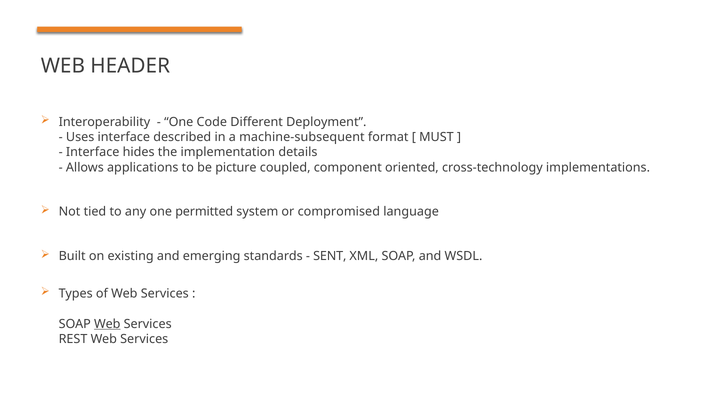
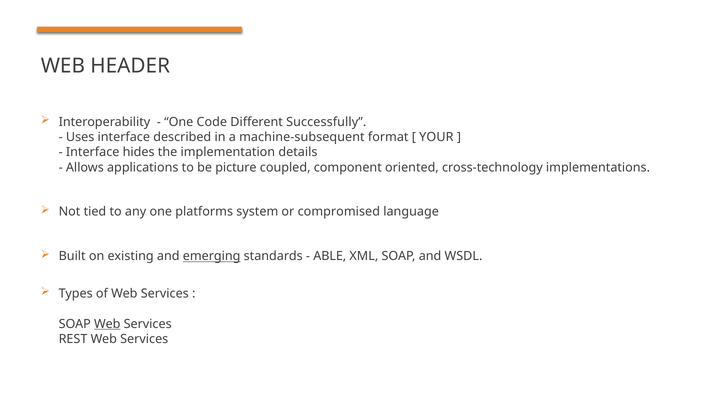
Deployment: Deployment -> Successfully (326, 122)
MUST: MUST -> YOUR (436, 137)
permitted: permitted -> platforms (204, 211)
emerging underline: none -> present (212, 256)
SENT: SENT -> ABLE (330, 256)
